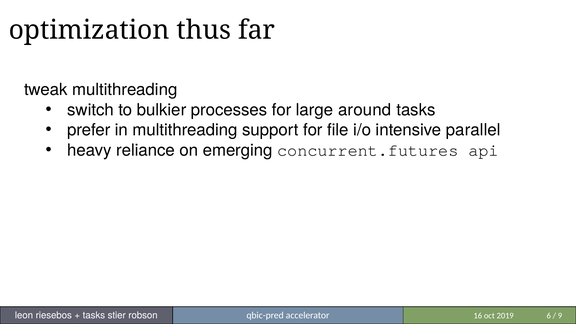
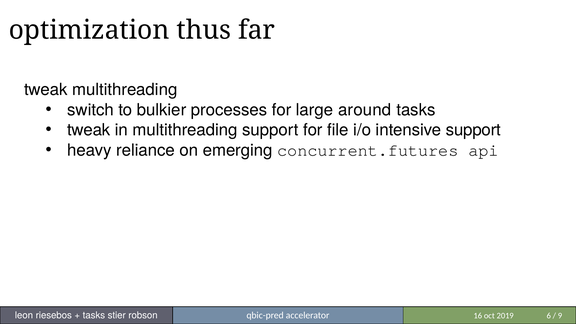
prefer: prefer -> tweak (89, 130)
intensive parallel: parallel -> support (473, 130)
